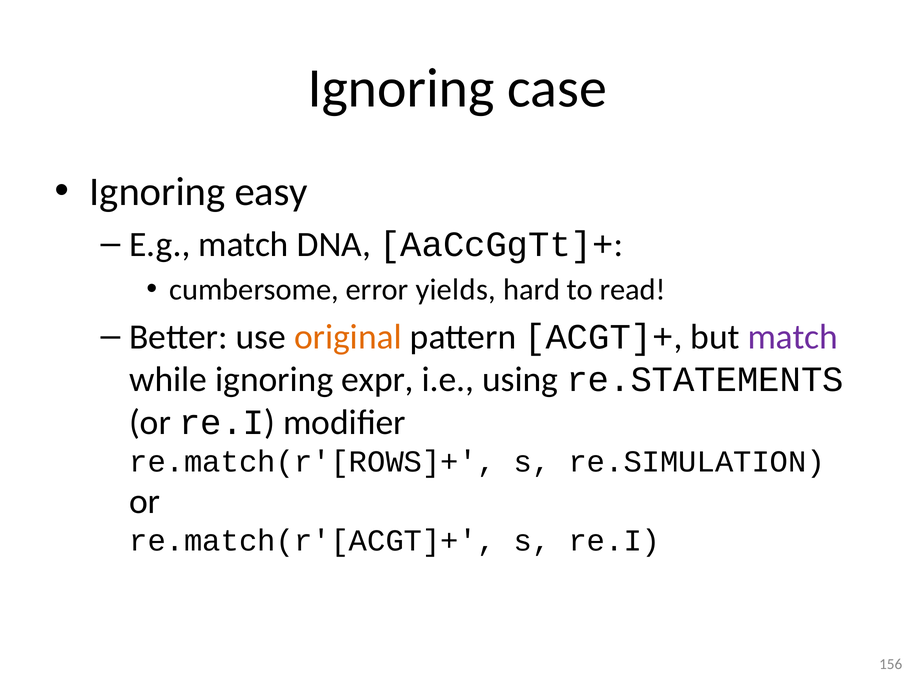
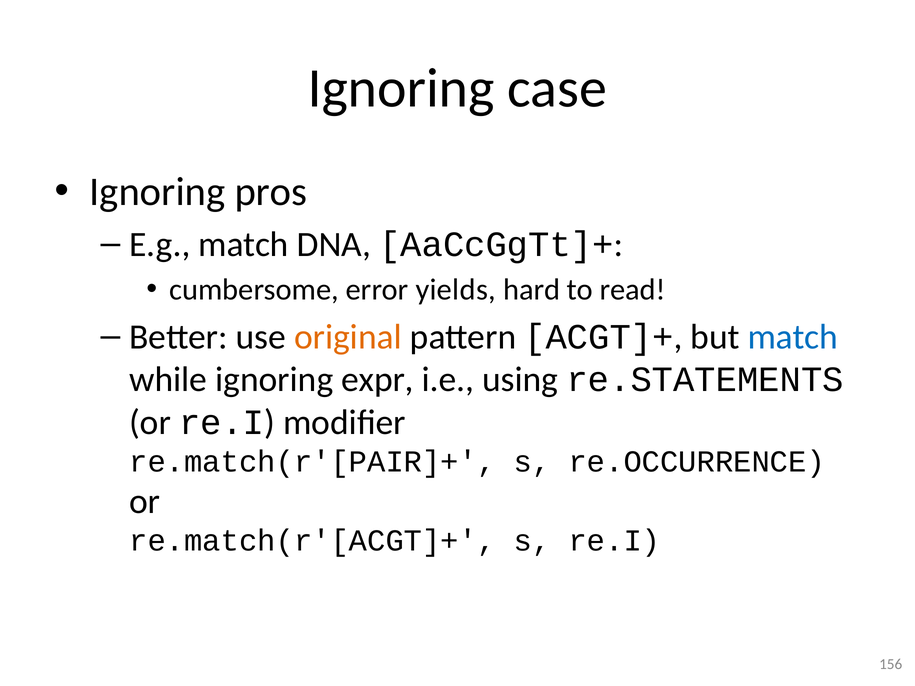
easy: easy -> pros (271, 192)
match colour: purple -> blue (793, 337)
re.match(r'[ROWS]+: re.match(r'[ROWS]+ -> re.match(r'[PAIR]+ (312, 462)
re.SIMULATION: re.SIMULATION -> re.OCCURRENCE (697, 462)
